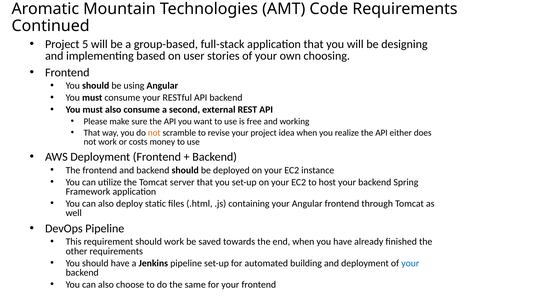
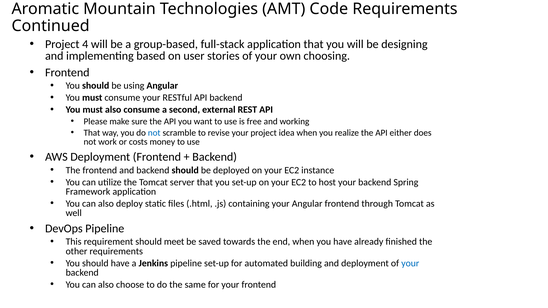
5: 5 -> 4 (85, 44)
not colour: orange -> blue (154, 133)
should work: work -> meet (174, 242)
